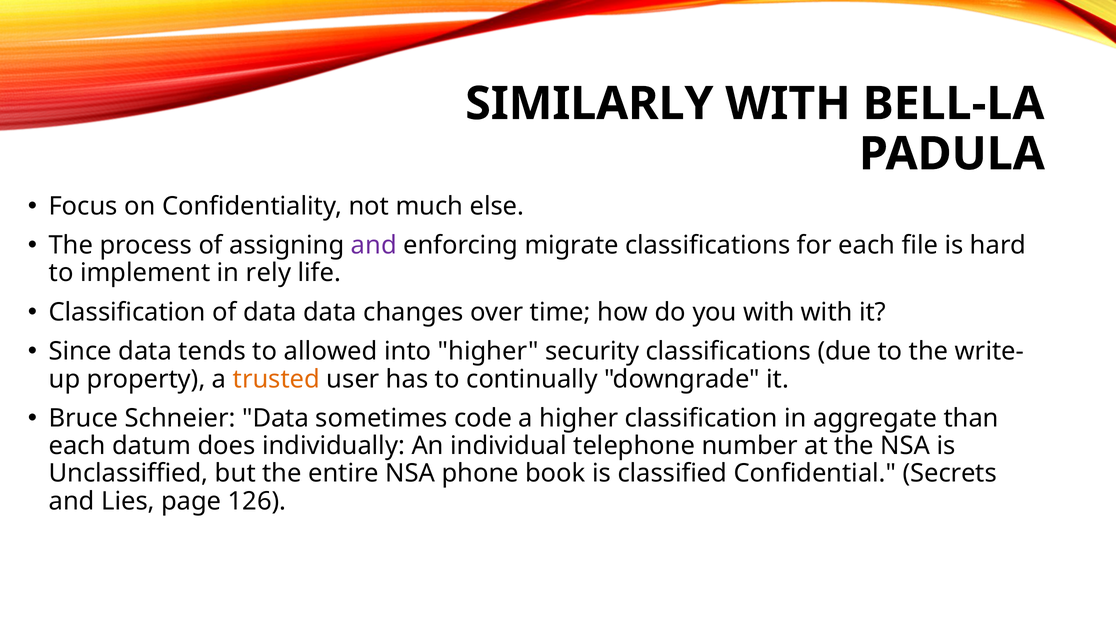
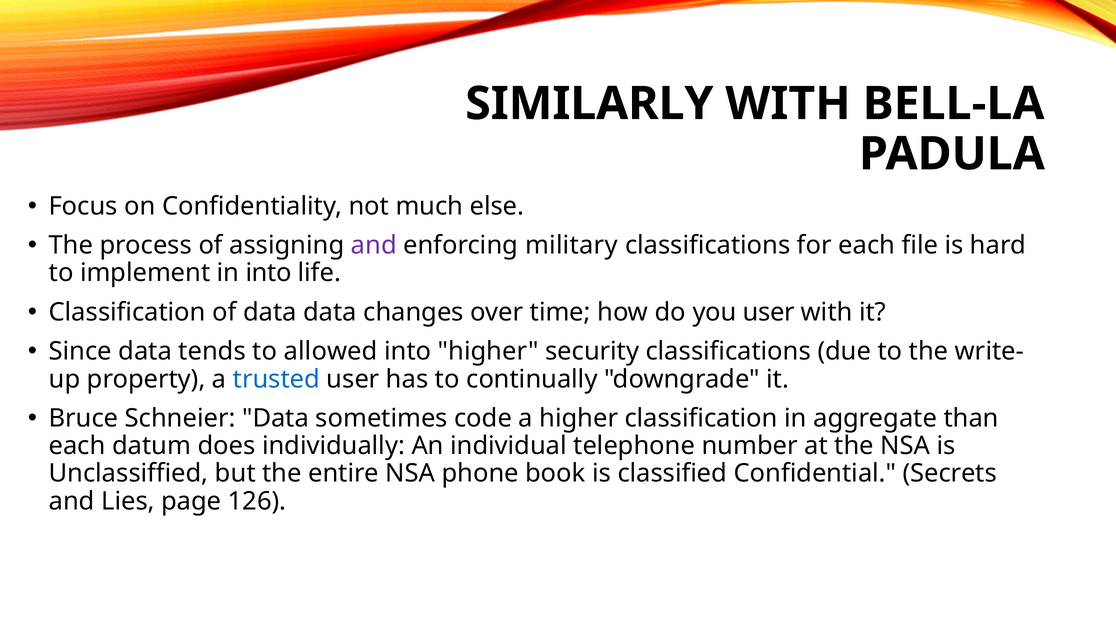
migrate: migrate -> military (571, 245)
in rely: rely -> into (269, 273)
you with: with -> user (769, 312)
trusted colour: orange -> blue (276, 379)
